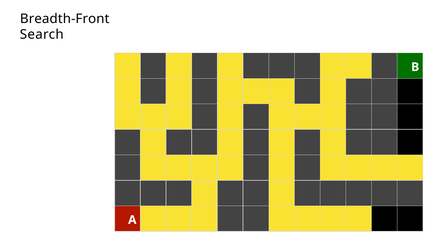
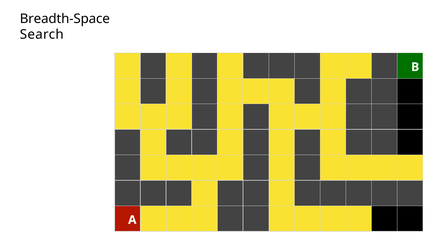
Breadth-Front: Breadth-Front -> Breadth-Space (65, 19)
